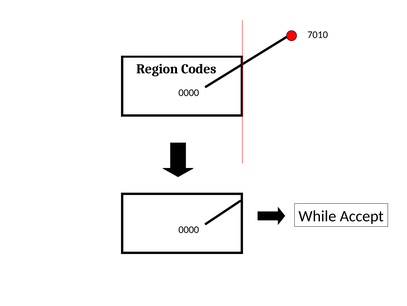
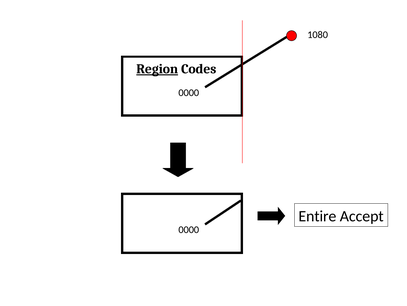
7010: 7010 -> 1080 (318, 35)
Region underline: none -> present (157, 69)
While: While -> Entire (317, 216)
